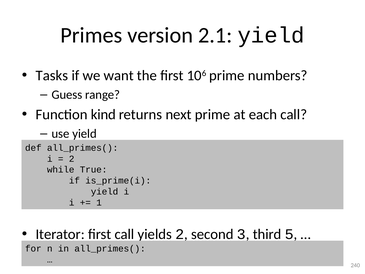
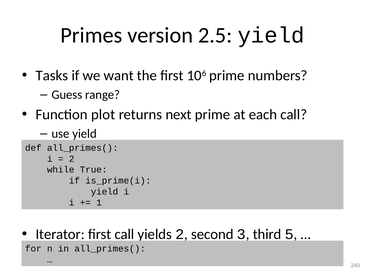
2.1: 2.1 -> 2.5 (215, 35)
kind: kind -> plot (103, 114)
